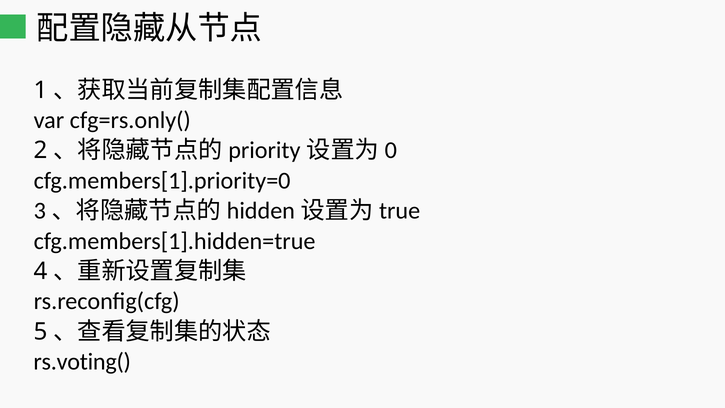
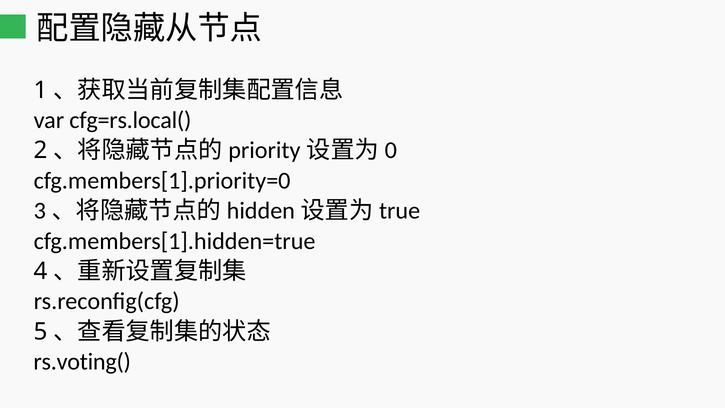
cfg=rs.only(: cfg=rs.only( -> cfg=rs.local( (130, 120)
